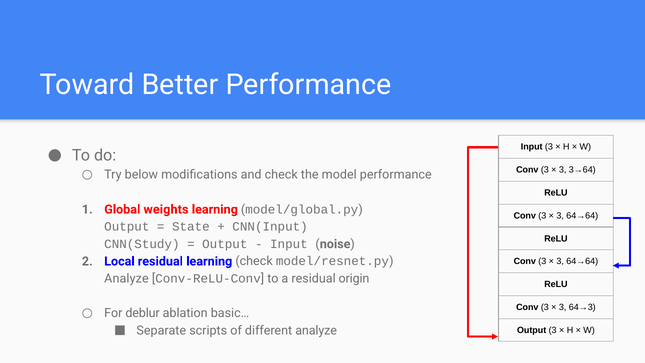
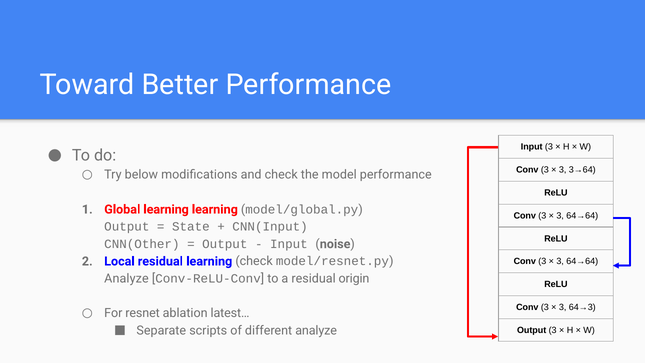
Global weights: weights -> learning (166, 209)
CNN(Study: CNN(Study -> CNN(Other (142, 244)
deblur: deblur -> resnet (143, 313)
basic…: basic… -> latest… (230, 313)
